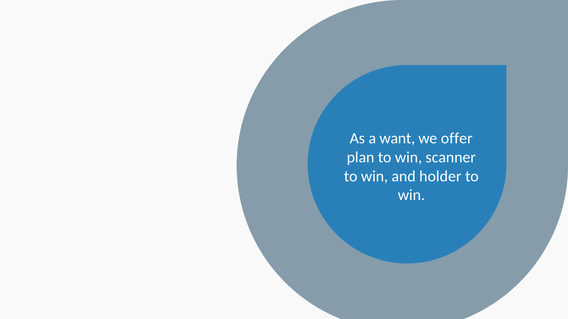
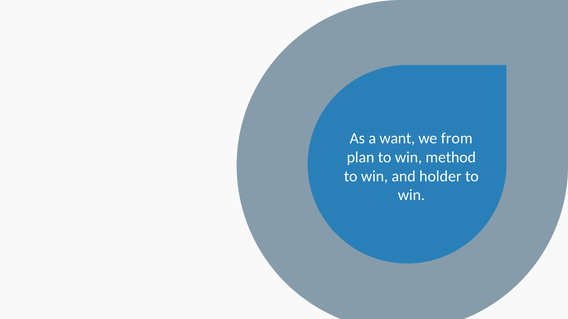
offer: offer -> from (457, 139)
scanner: scanner -> method (451, 158)
